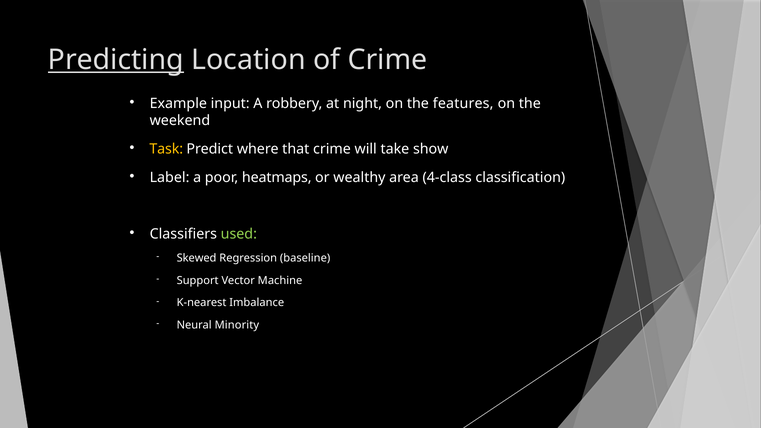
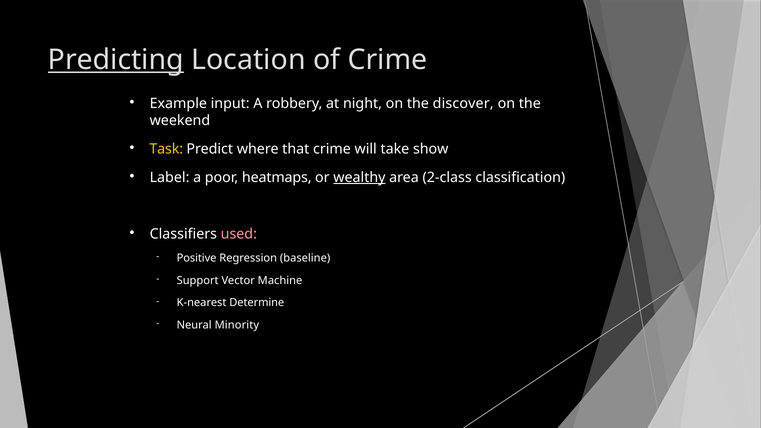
features: features -> discover (463, 104)
wealthy underline: none -> present (359, 178)
4-class: 4-class -> 2-class (447, 178)
used colour: light green -> pink (239, 234)
Skewed: Skewed -> Positive (197, 258)
Imbalance: Imbalance -> Determine (257, 303)
